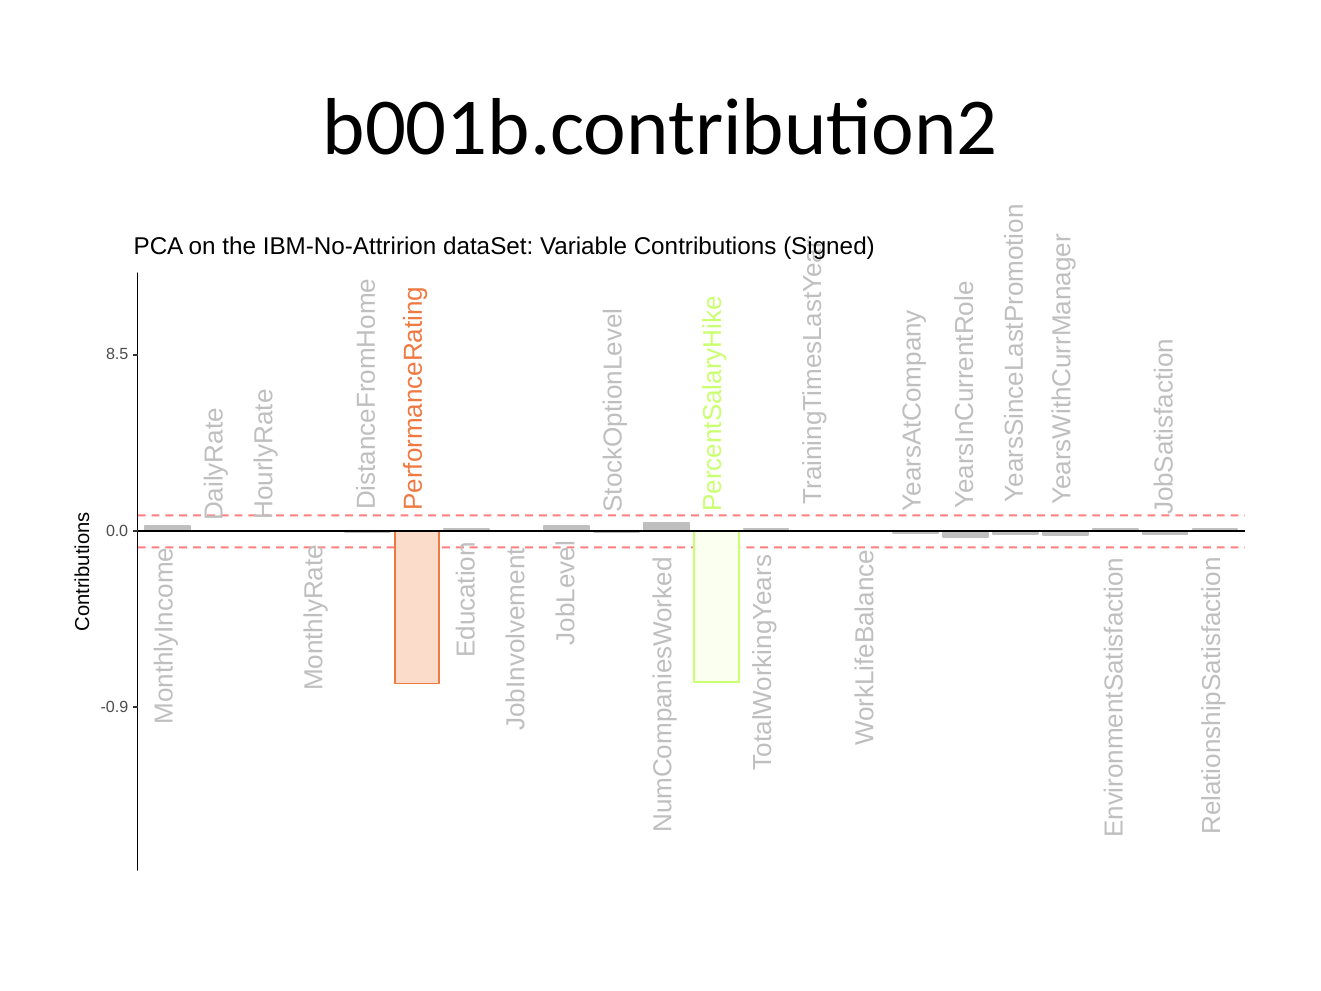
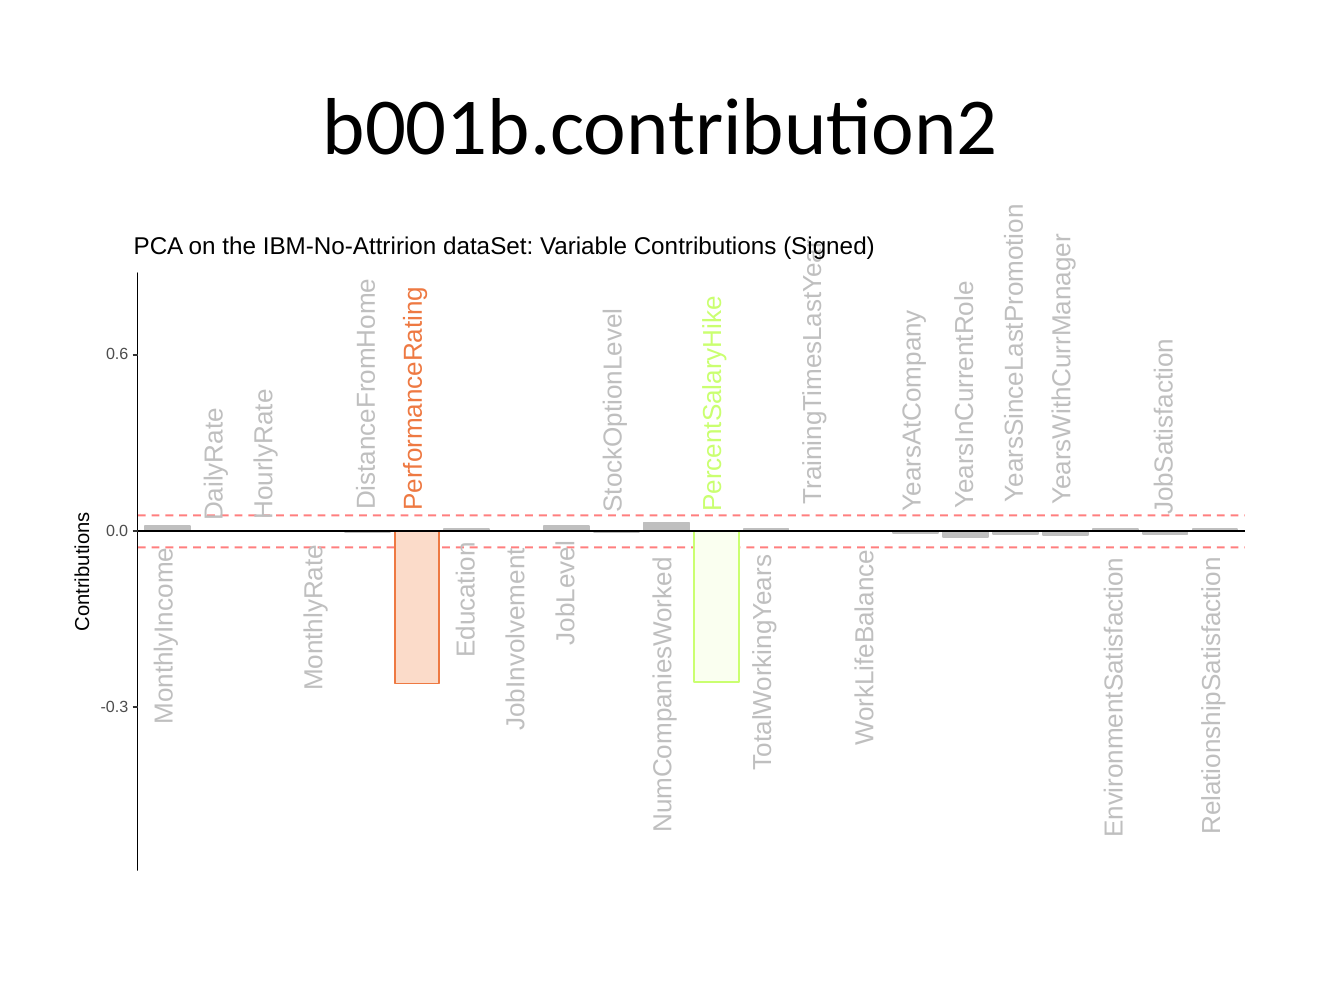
8.5: 8.5 -> 0.6 (117, 354)
-0.9: -0.9 -> -0.3 (114, 707)
